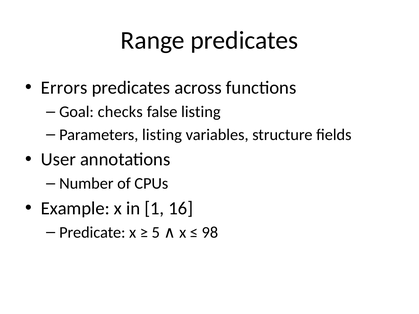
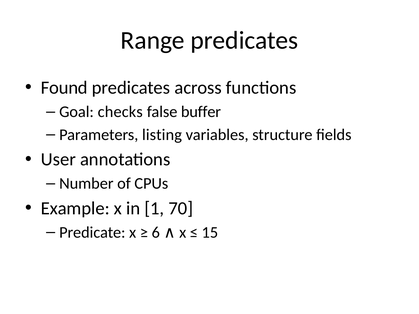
Errors: Errors -> Found (64, 88)
false listing: listing -> buffer (201, 112)
16: 16 -> 70 (181, 209)
5: 5 -> 6 (156, 233)
98: 98 -> 15 (210, 233)
